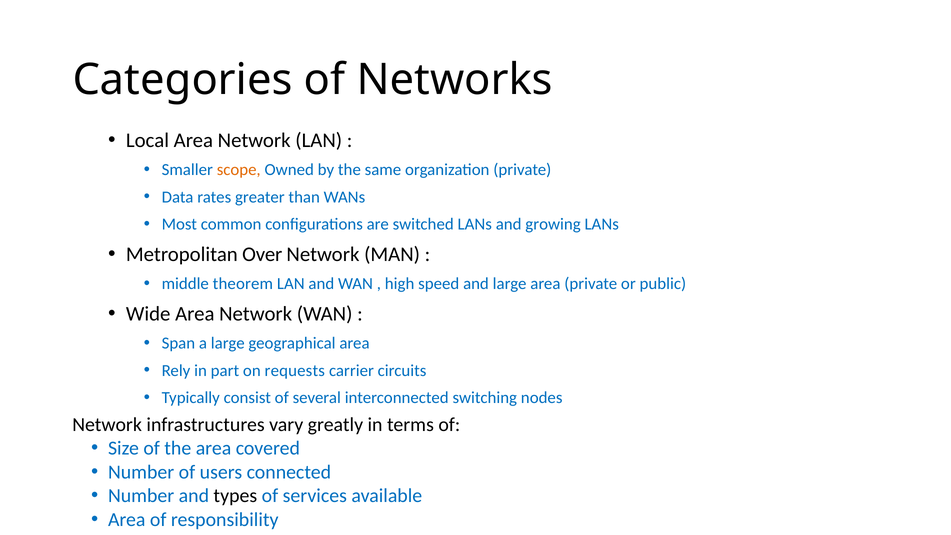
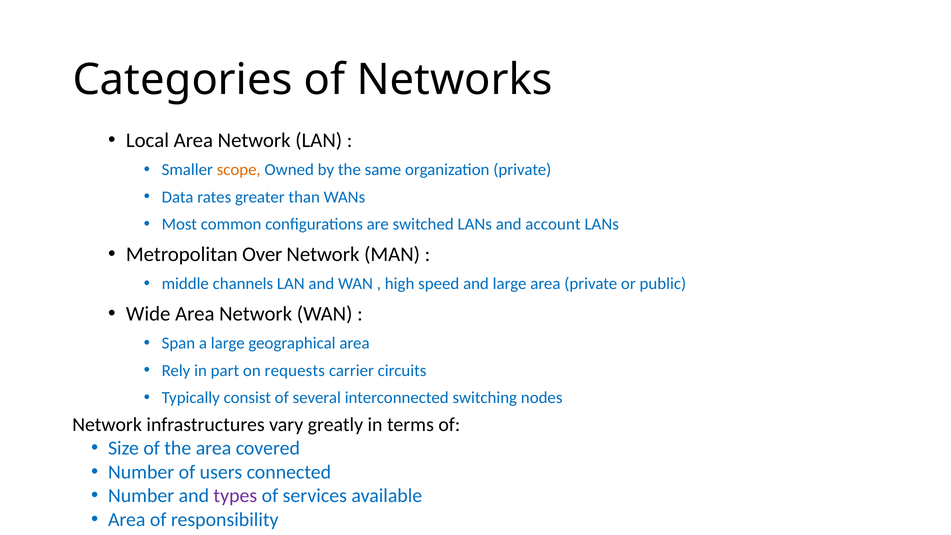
growing: growing -> account (553, 224)
theorem: theorem -> channels (243, 284)
types colour: black -> purple (235, 496)
